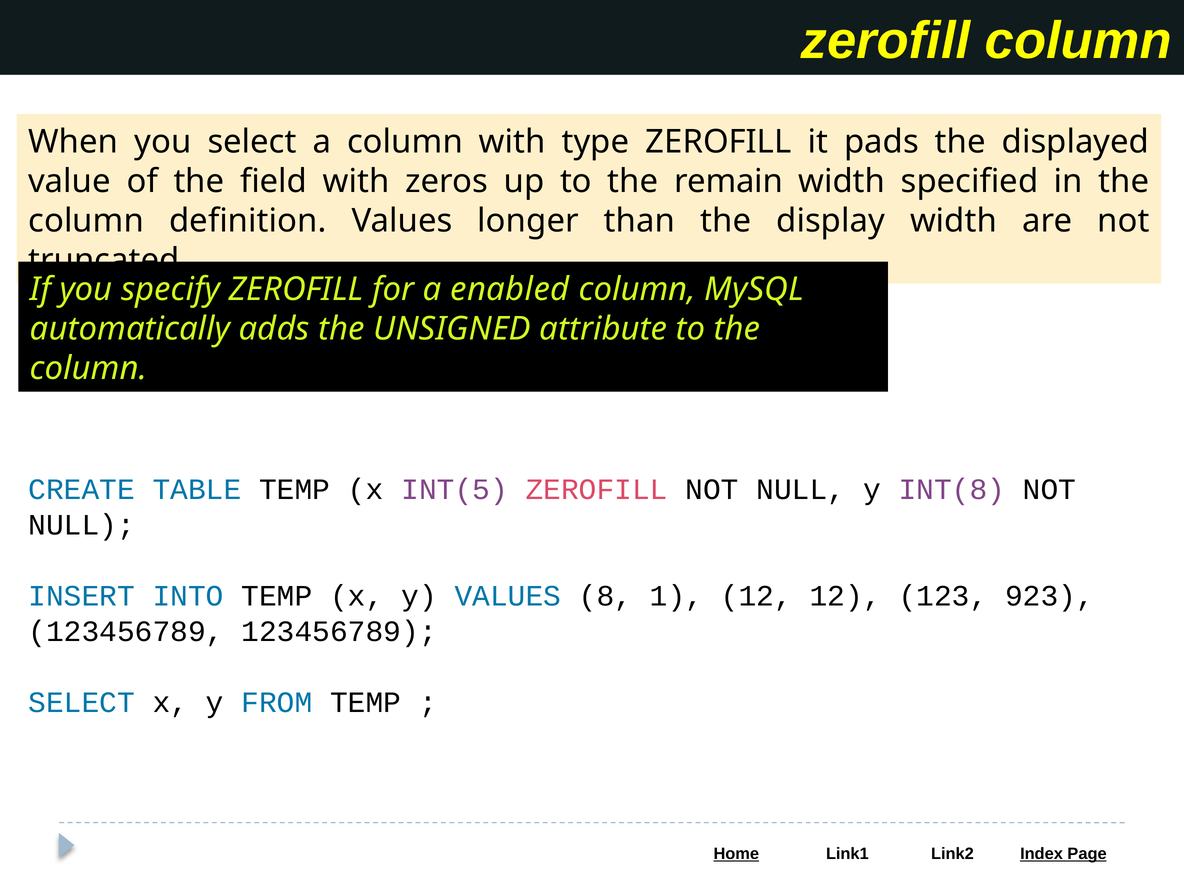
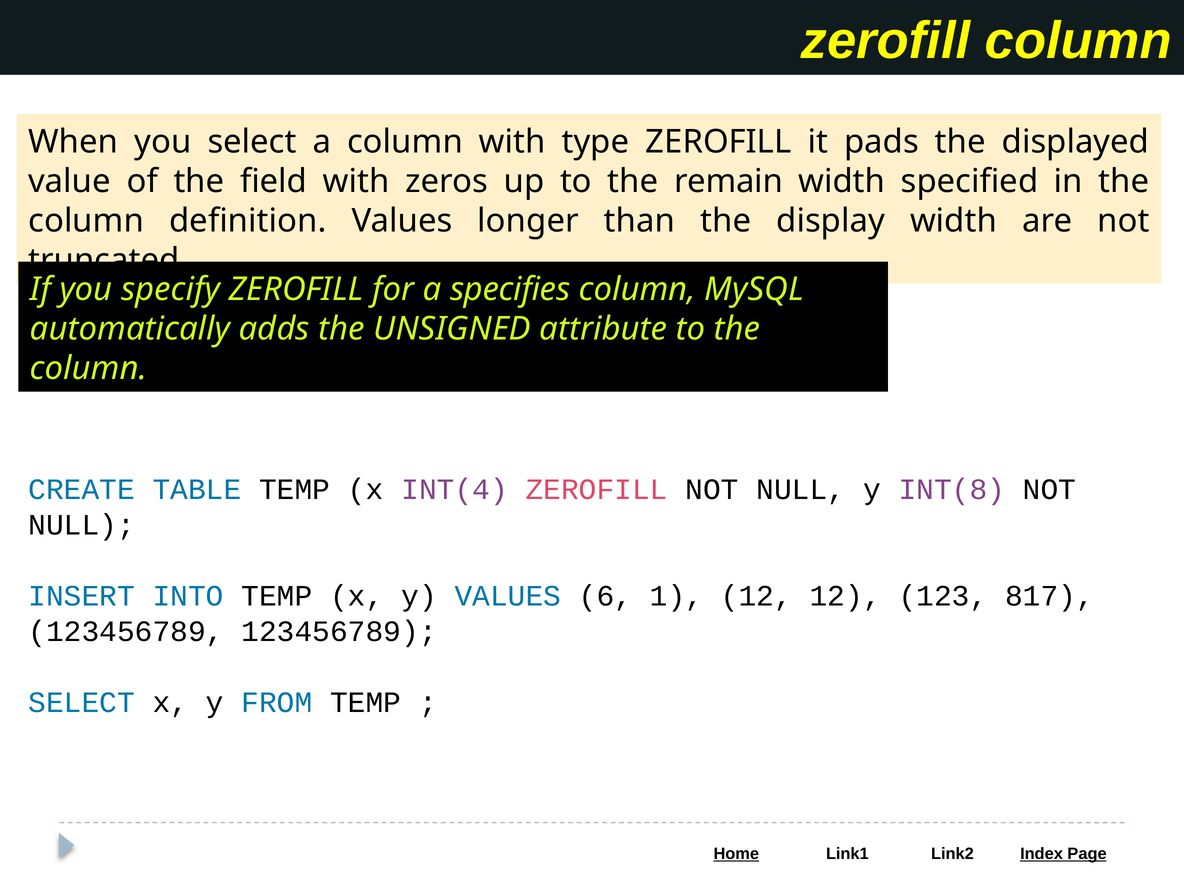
enabled: enabled -> specifies (510, 290)
INT(5: INT(5 -> INT(4 (455, 489)
8: 8 -> 6 (605, 596)
923: 923 -> 817 (1049, 596)
